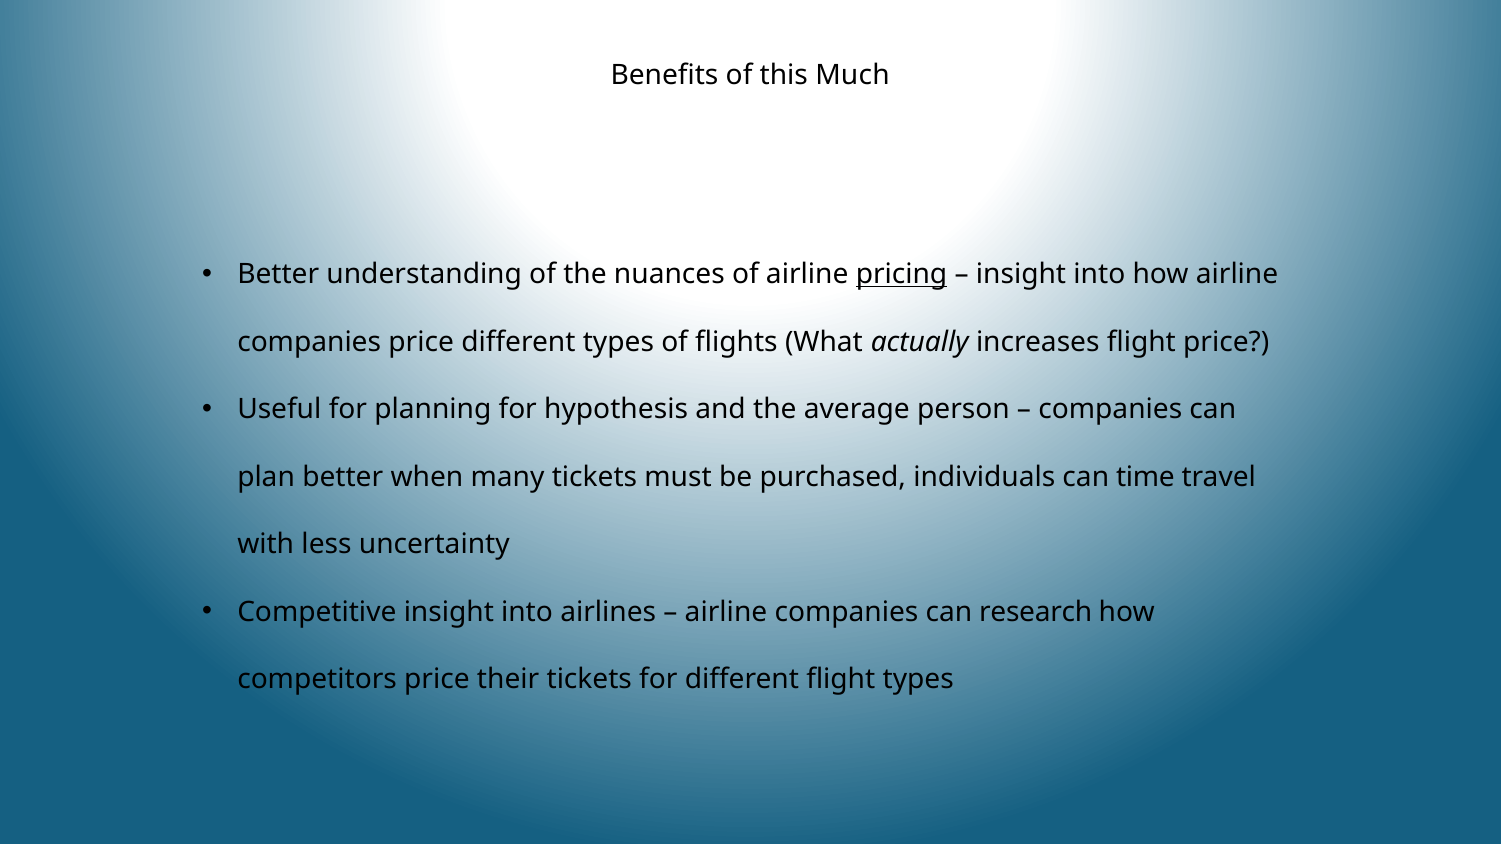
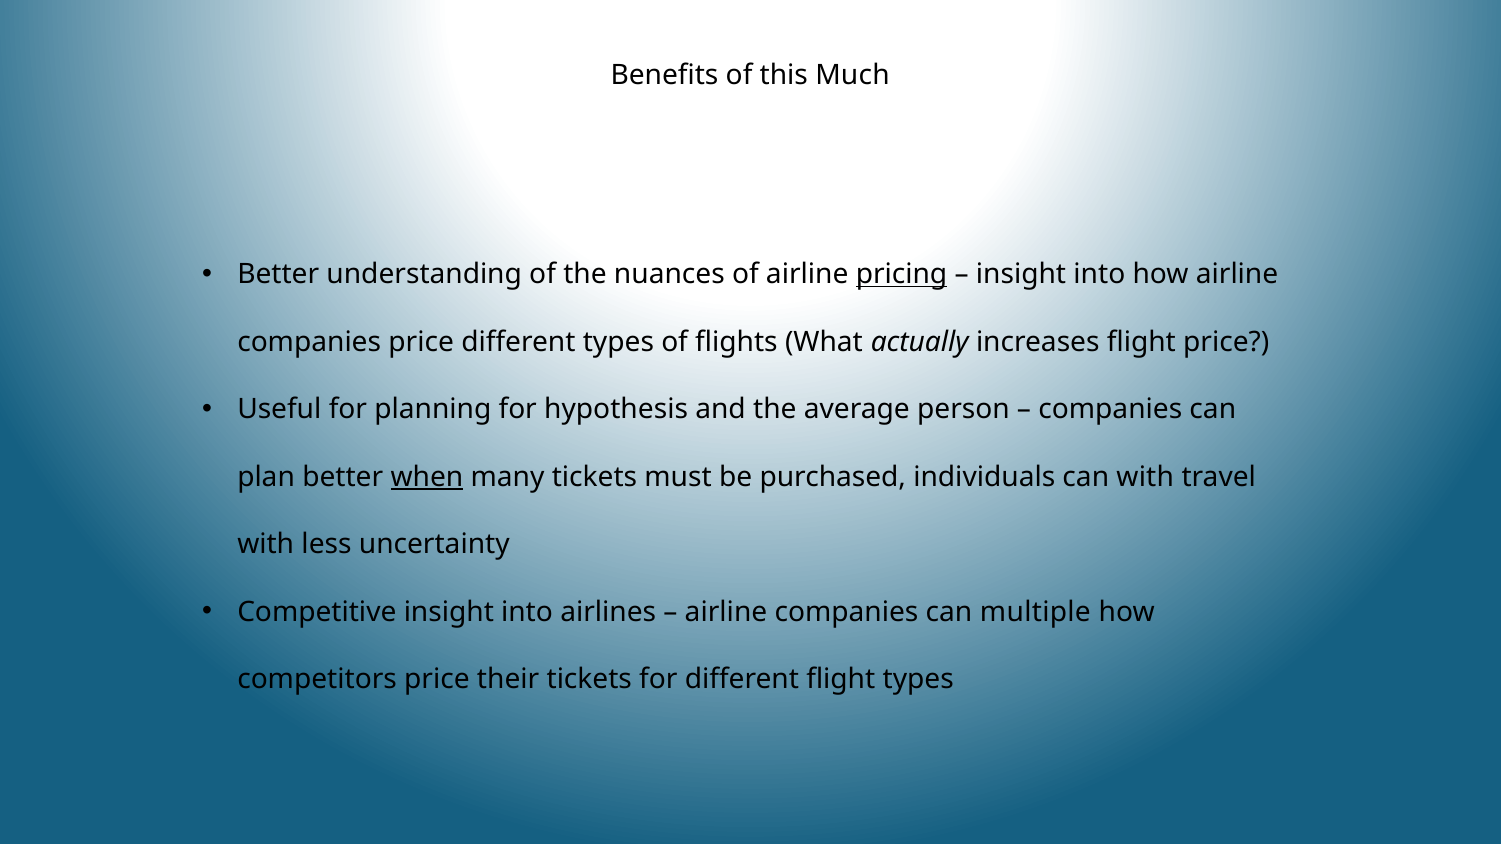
when underline: none -> present (427, 477)
can time: time -> with (1145, 477)
research: research -> multiple (1035, 612)
